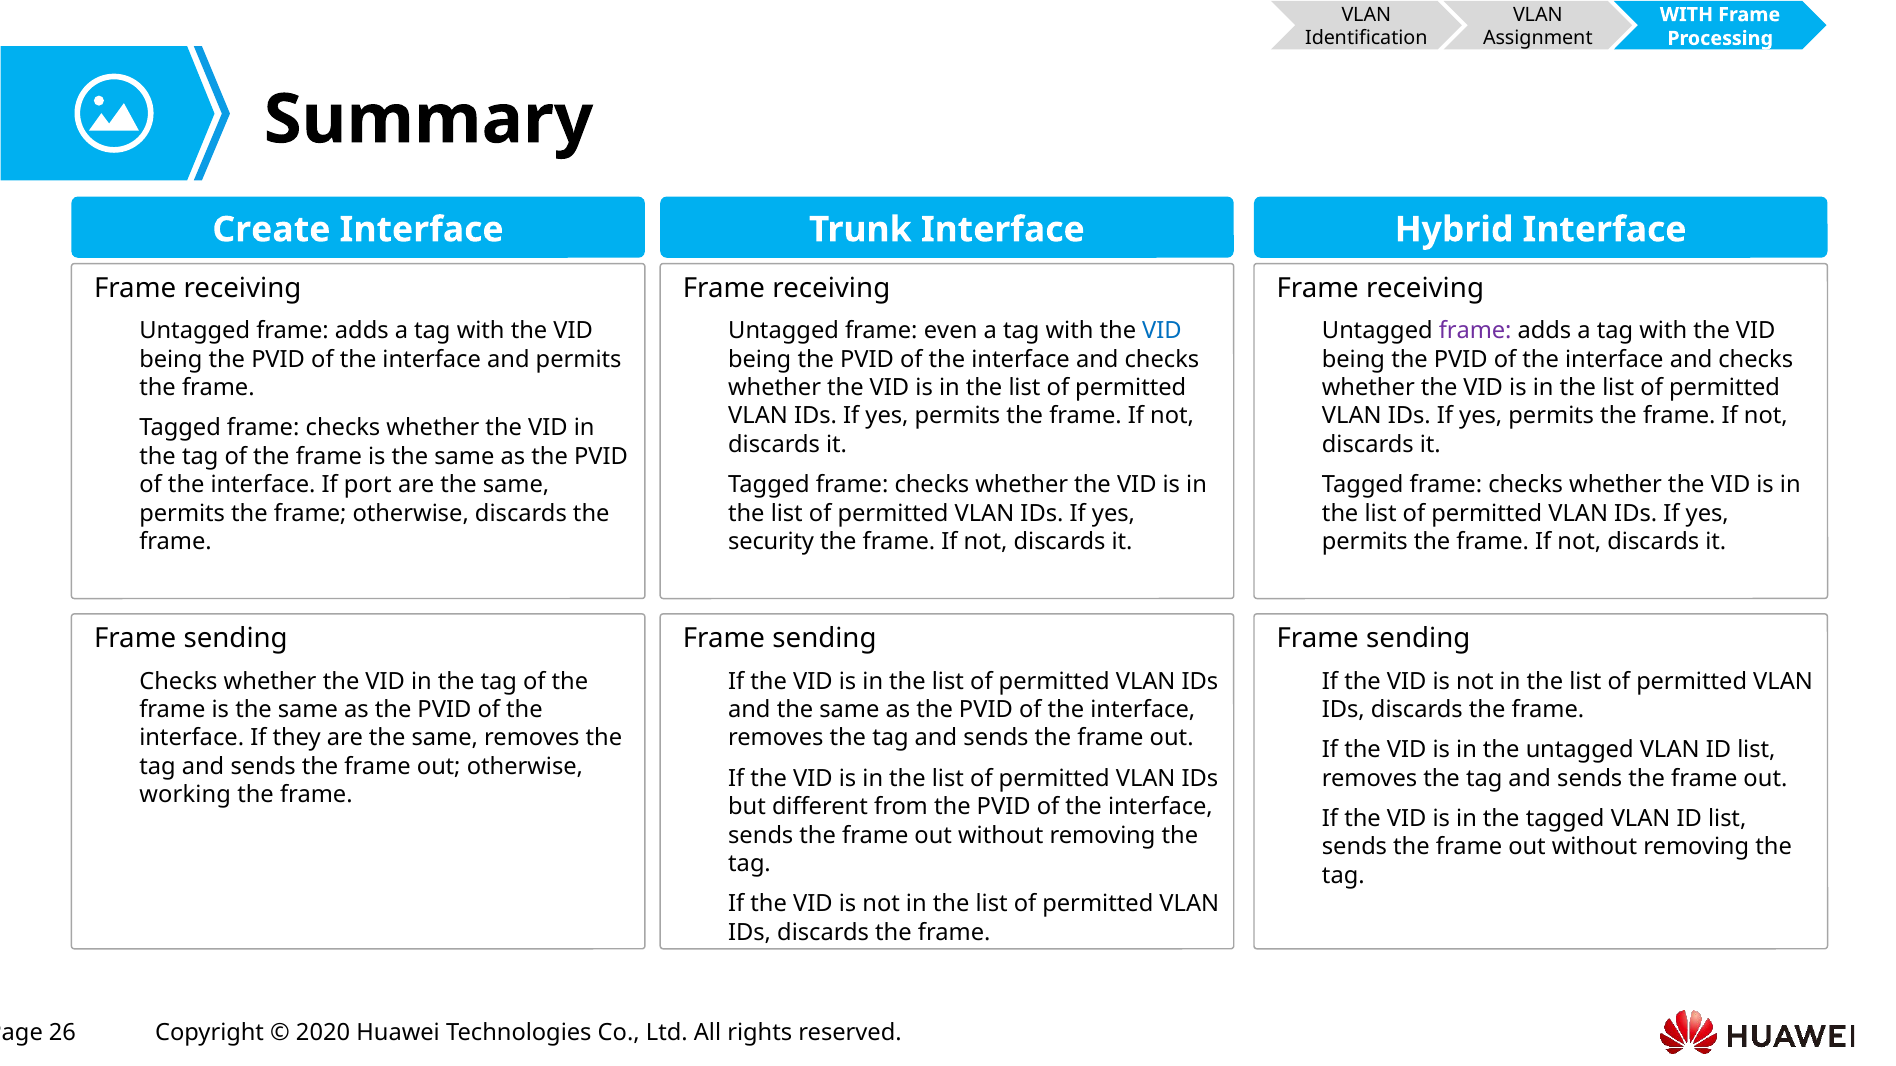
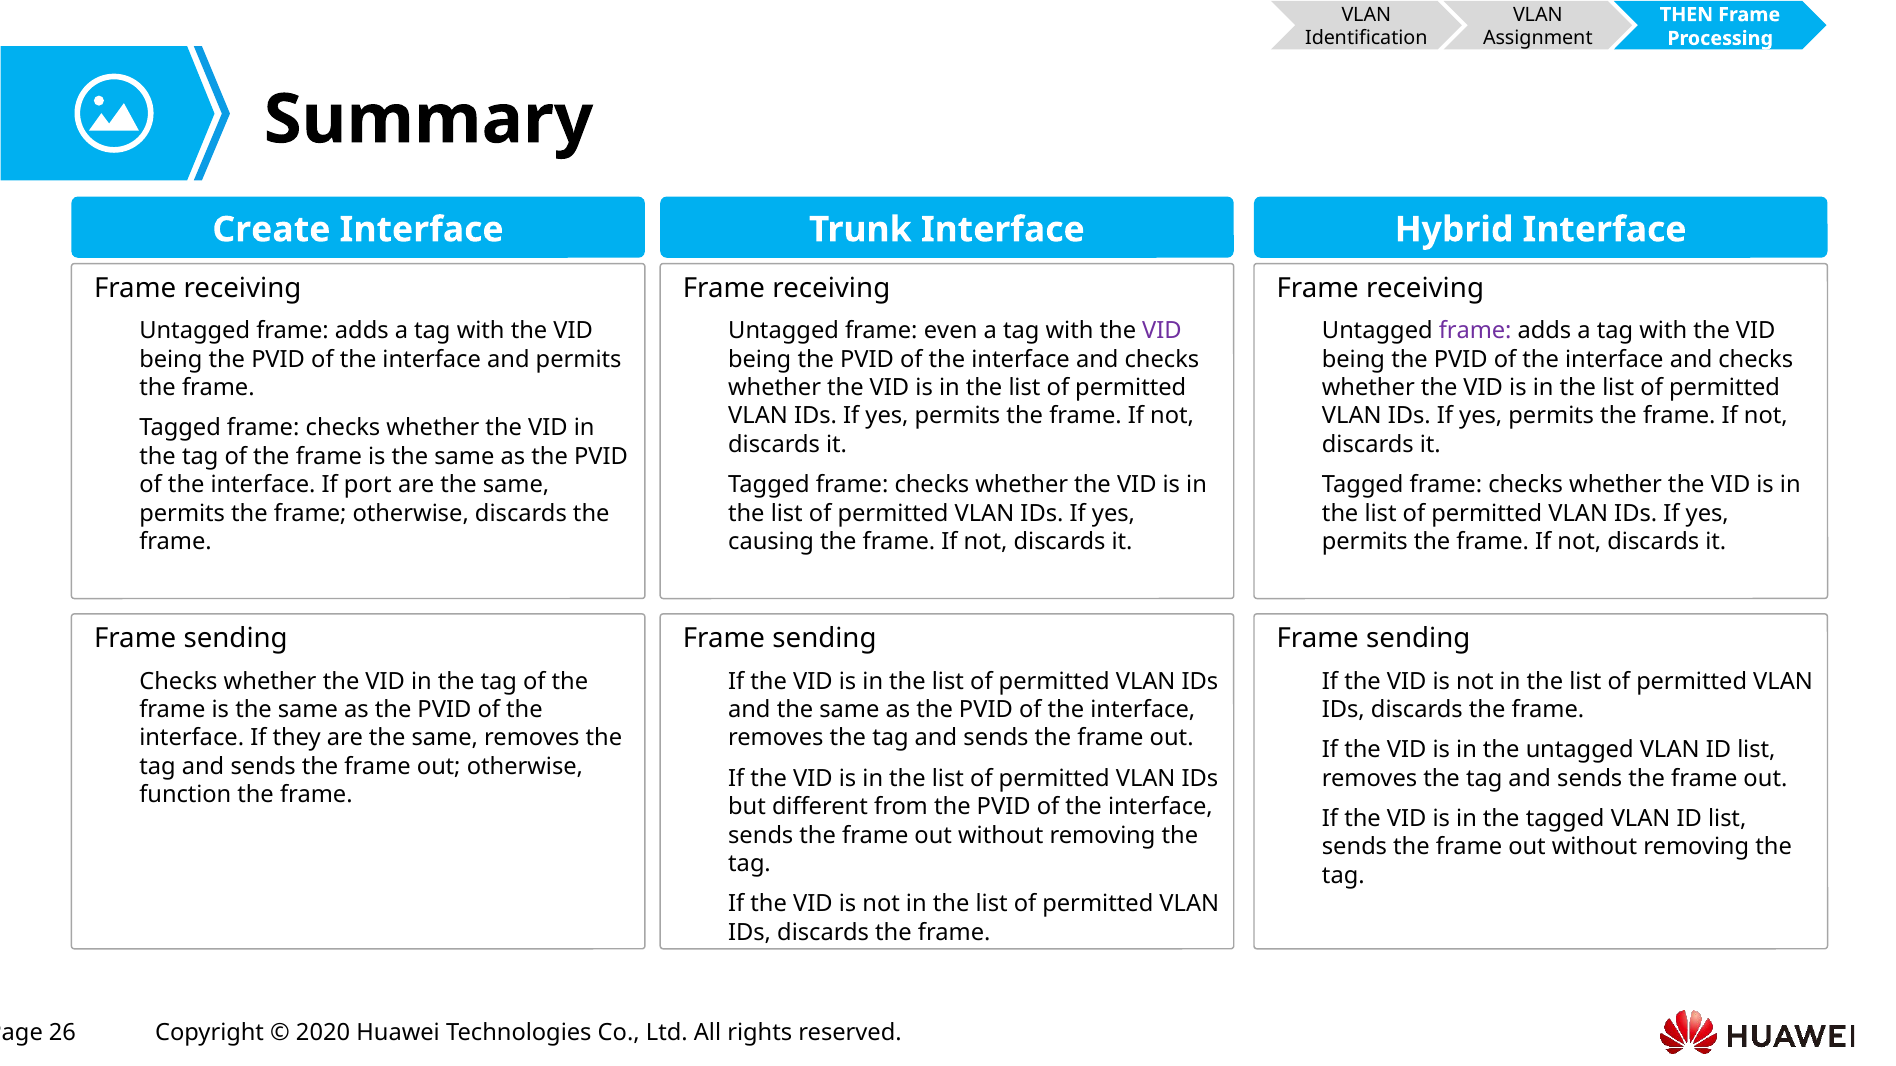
WITH: WITH -> THEN (1687, 15)
VID colour: blue -> purple (1162, 331)
security: security -> causing (771, 542)
working: working -> function (185, 795)
